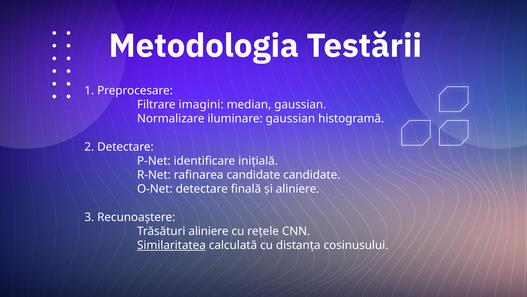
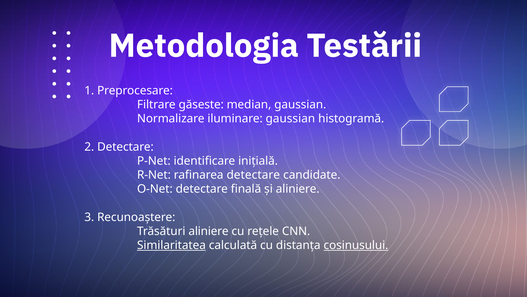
imagini: imagini -> găseste (201, 104)
rafinarea candidate: candidate -> detectare (253, 175)
cosinusului underline: none -> present (356, 245)
